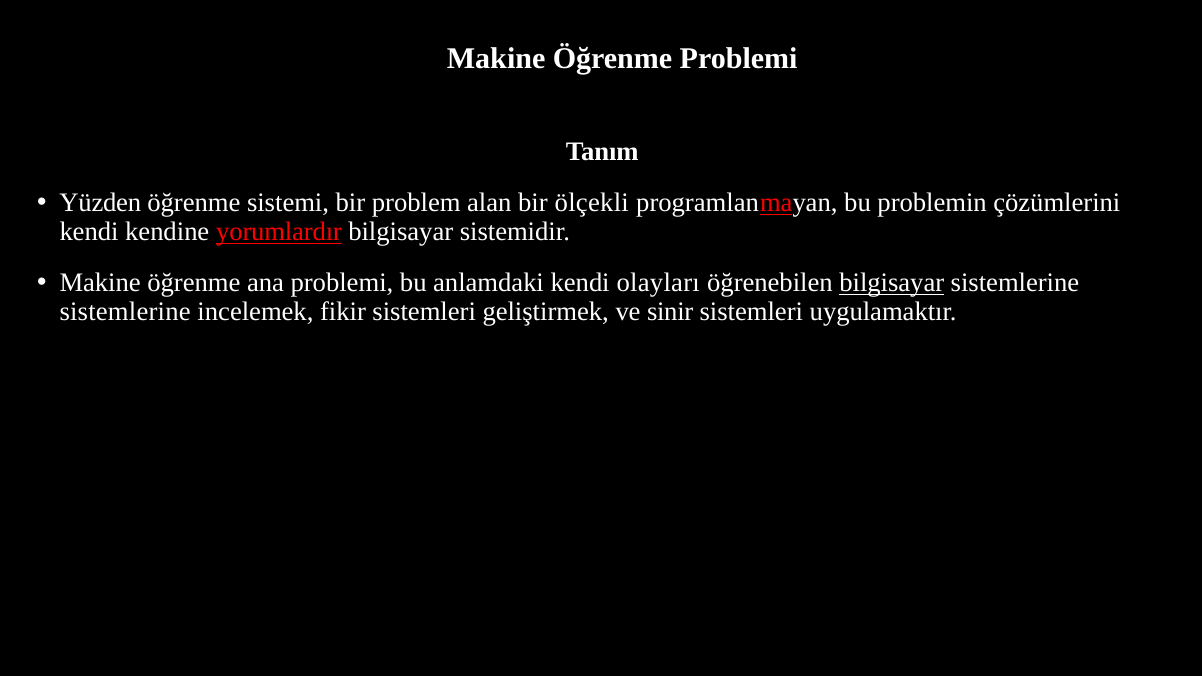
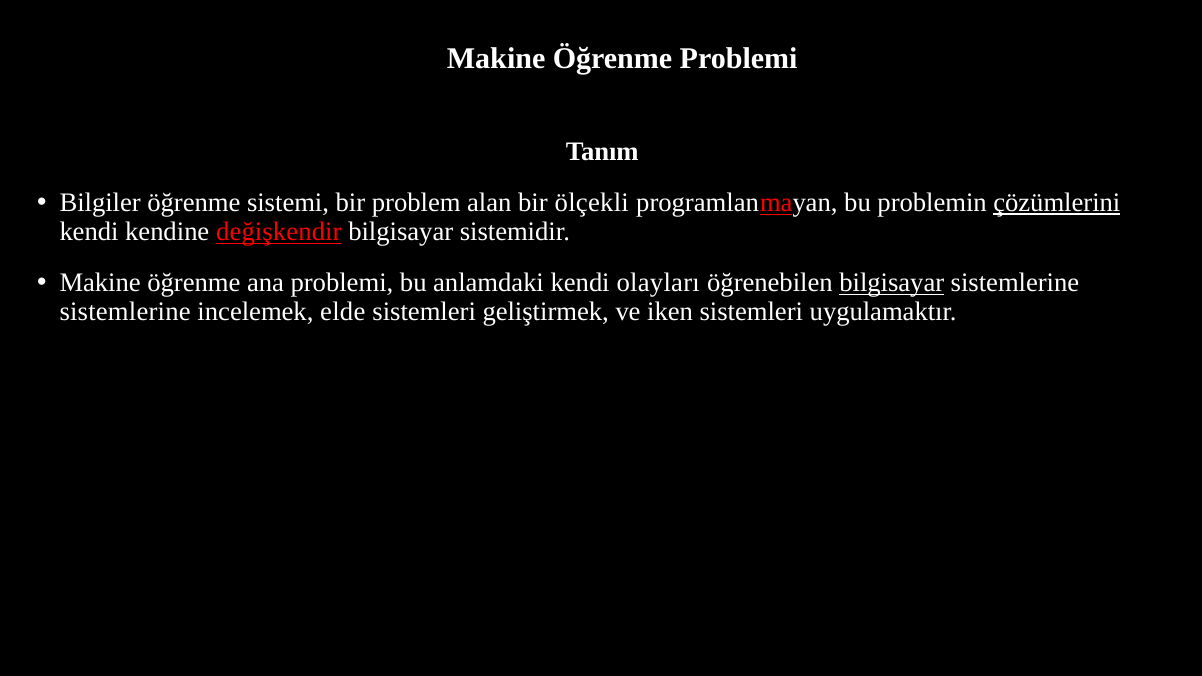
Yüzden: Yüzden -> Bilgiler (100, 203)
çözümlerini underline: none -> present (1057, 203)
yorumlardır: yorumlardır -> değişkendir (279, 232)
fikir: fikir -> elde (343, 312)
sinir: sinir -> iken (670, 312)
